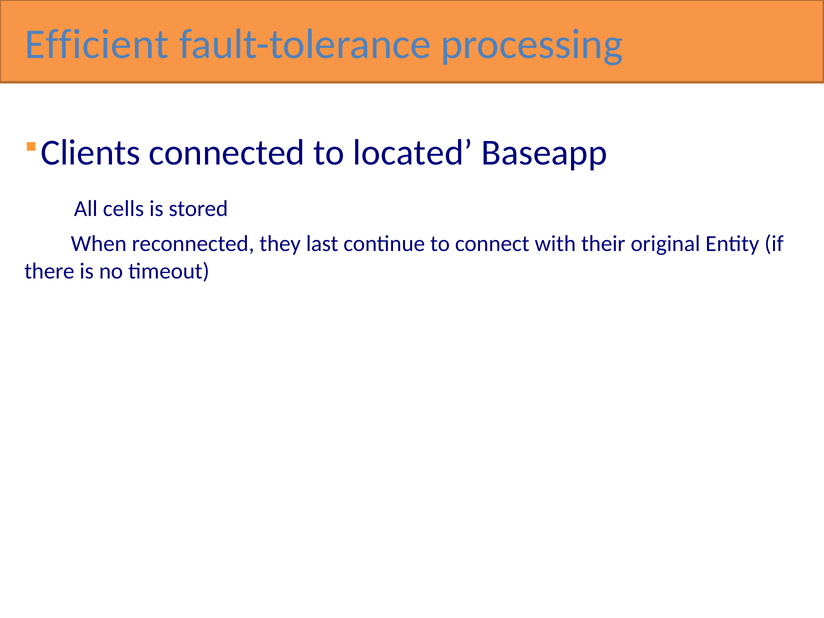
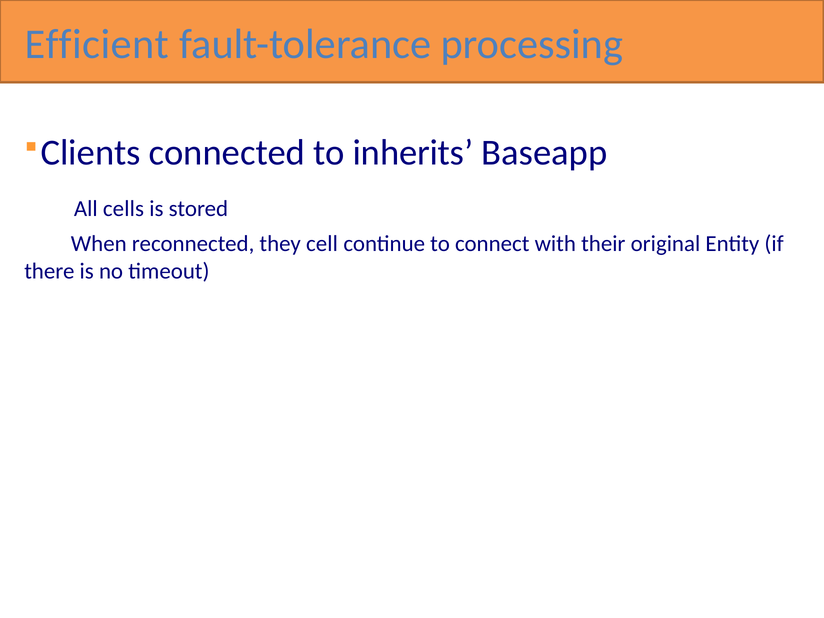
located: located -> inherits (413, 153)
last: last -> cell (322, 243)
